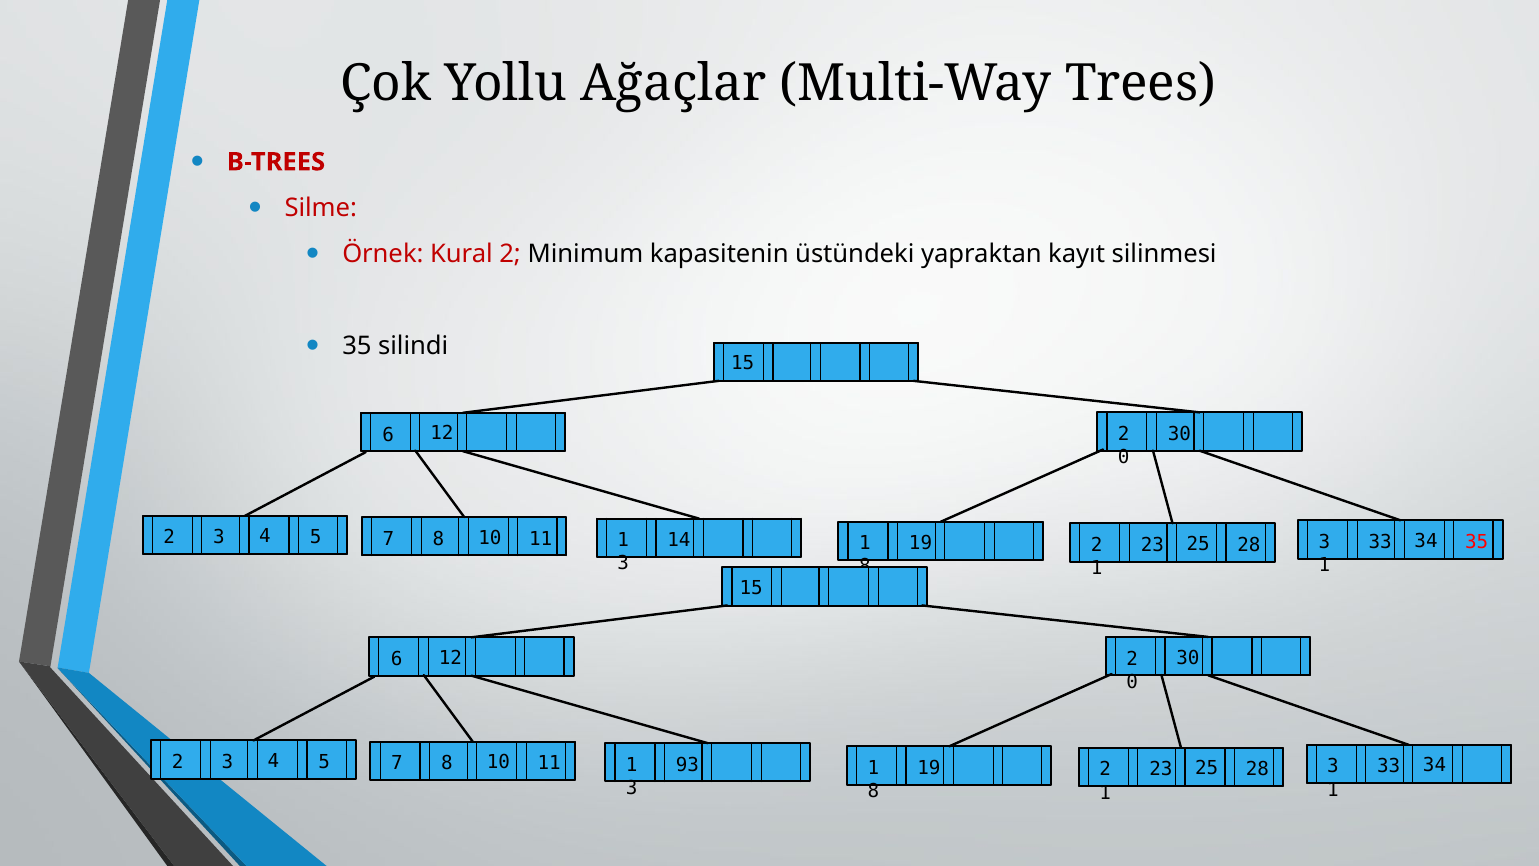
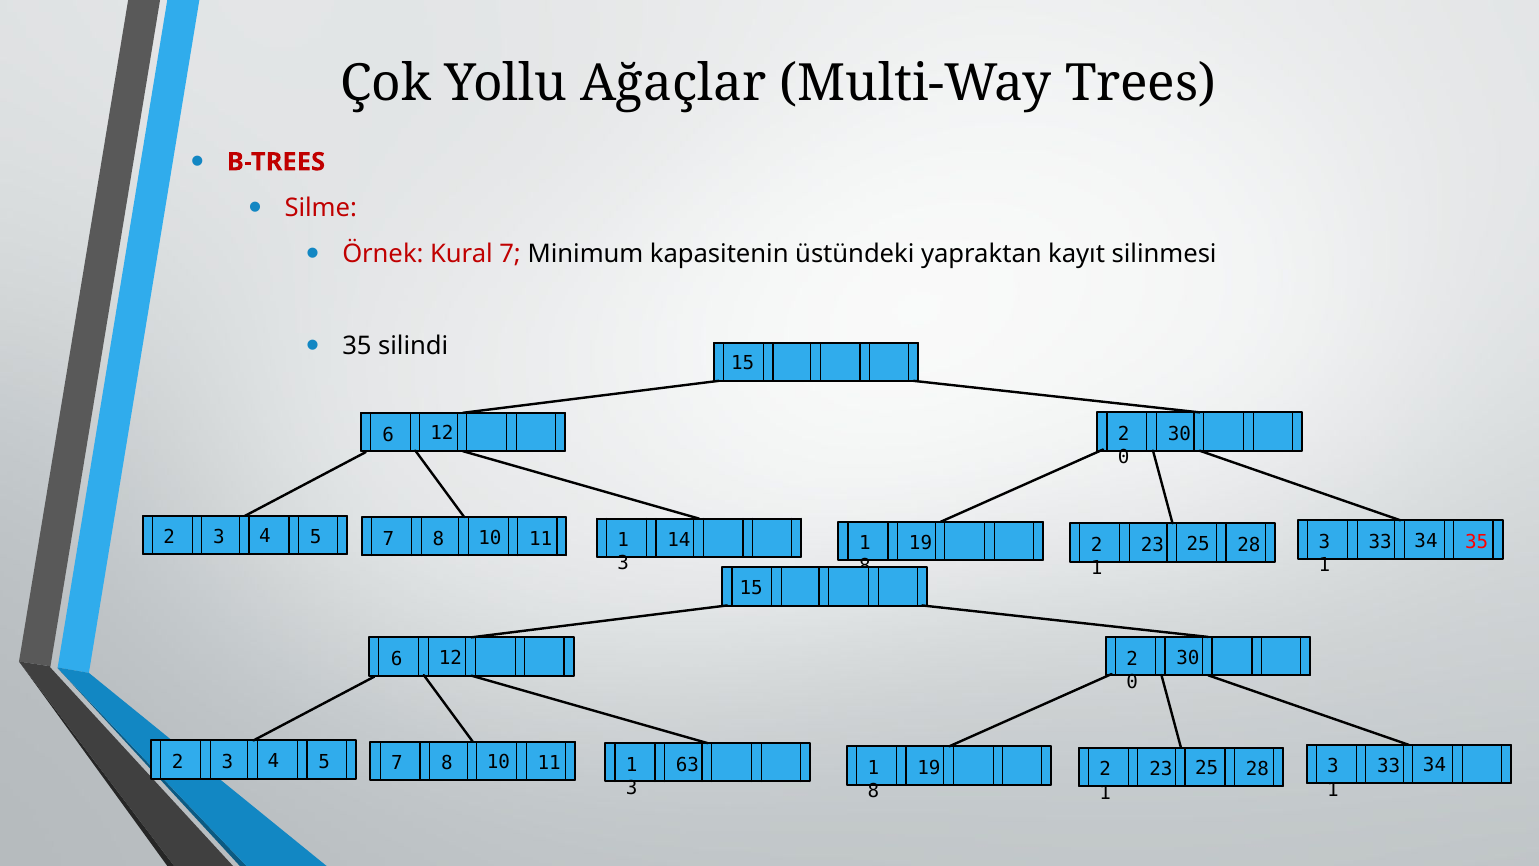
Kural 2: 2 -> 7 (510, 254)
93: 93 -> 63 (687, 765)
